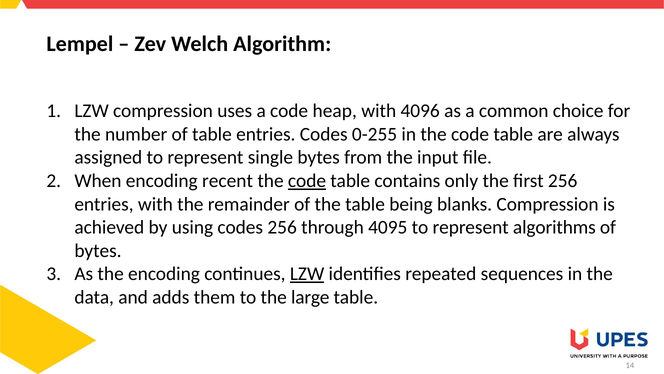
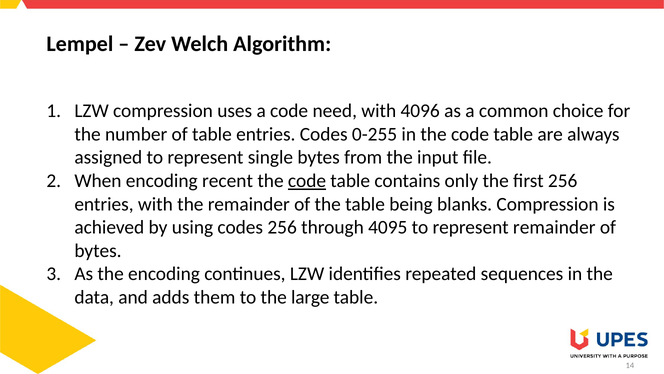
heap: heap -> need (335, 111)
represent algorithms: algorithms -> remainder (554, 227)
LZW underline: present -> none (307, 274)
